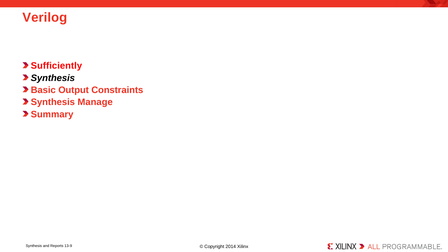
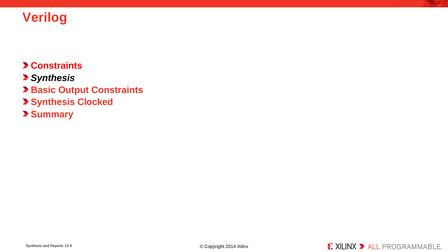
Sufficiently: Sufficiently -> Constraints (57, 66)
Manage: Manage -> Clocked (95, 102)
